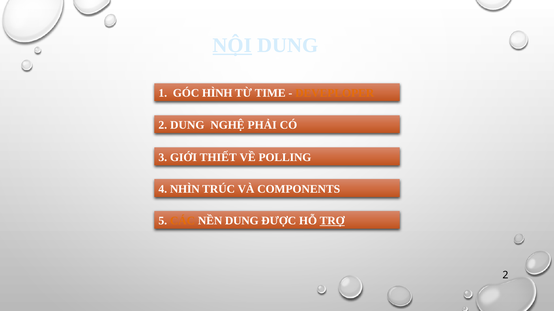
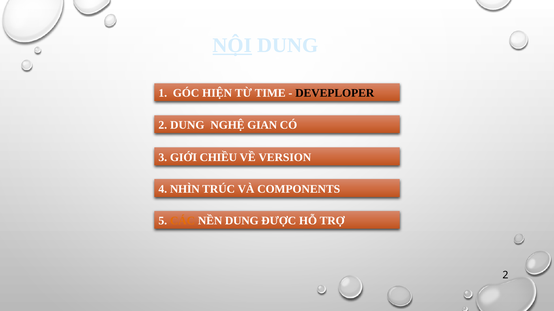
HÌNH: HÌNH -> HIỆN (217, 93)
DEVEPLOPER colour: orange -> black (335, 93)
PHẢI: PHẢI -> GIAN (262, 125)
THIẾT: THIẾT -> CHIỀU (218, 158)
POLLING: POLLING -> VERSION (285, 158)
TRỢ underline: present -> none (332, 221)
